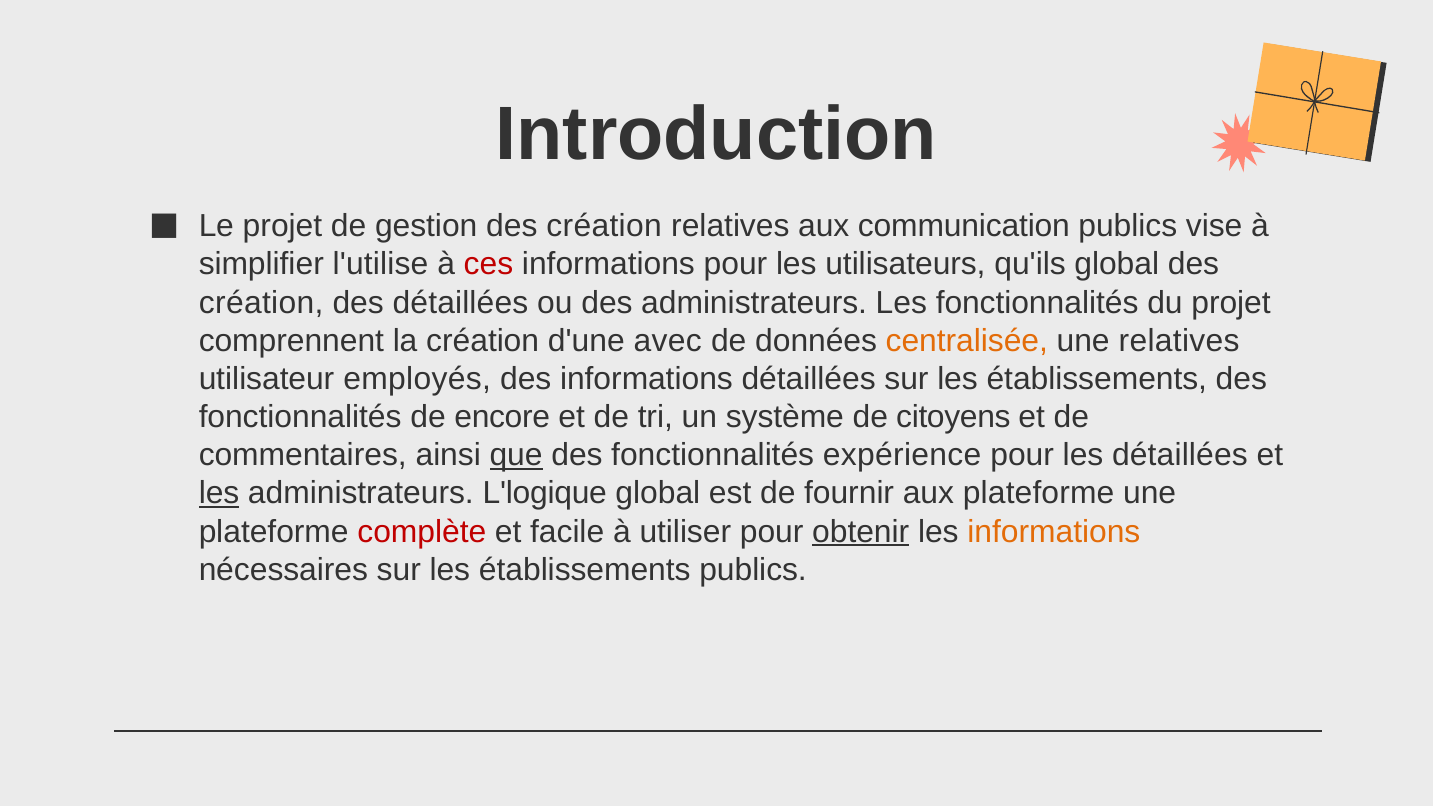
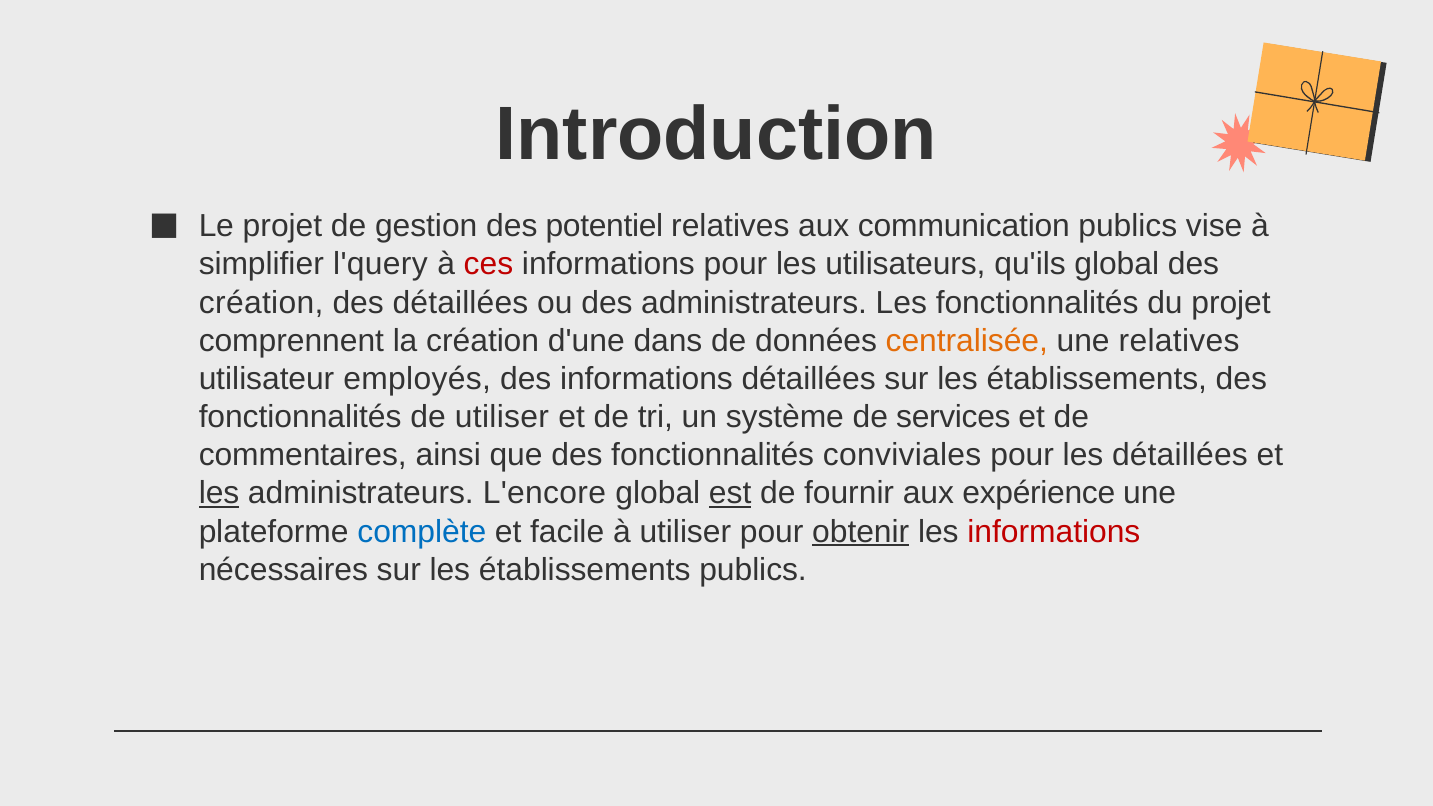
gestion des création: création -> potentiel (604, 226)
l'utilise: l'utilise -> l'query (380, 264)
avec: avec -> dans (668, 341)
de encore: encore -> utiliser (502, 417)
citoyens: citoyens -> services (953, 417)
que underline: present -> none (516, 455)
expérience: expérience -> conviviales (902, 455)
L'logique: L'logique -> L'encore (544, 494)
est underline: none -> present (730, 494)
aux plateforme: plateforme -> expérience (1039, 494)
complète colour: red -> blue (422, 532)
informations colour: orange -> red (1054, 532)
